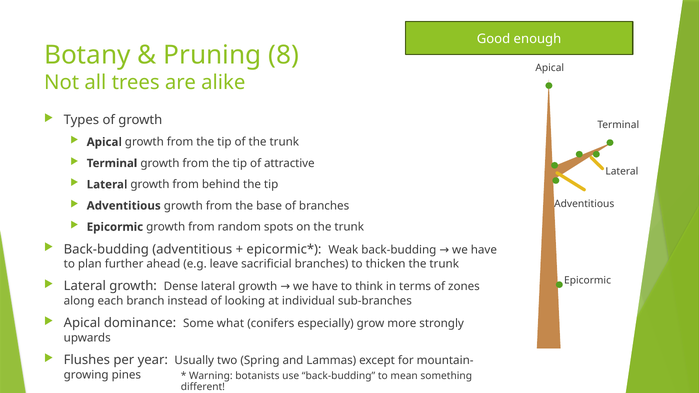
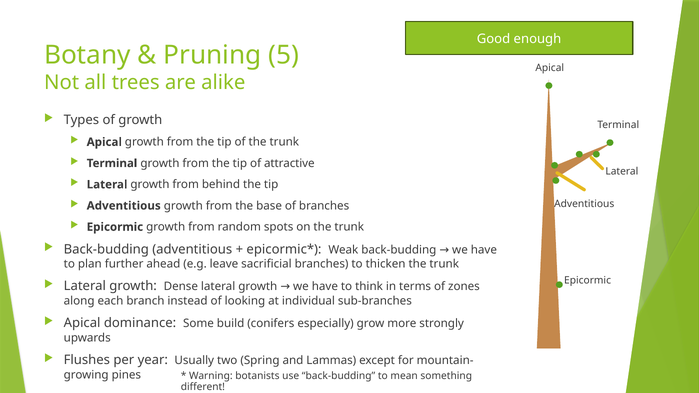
8: 8 -> 5 (284, 55)
what: what -> build (231, 324)
